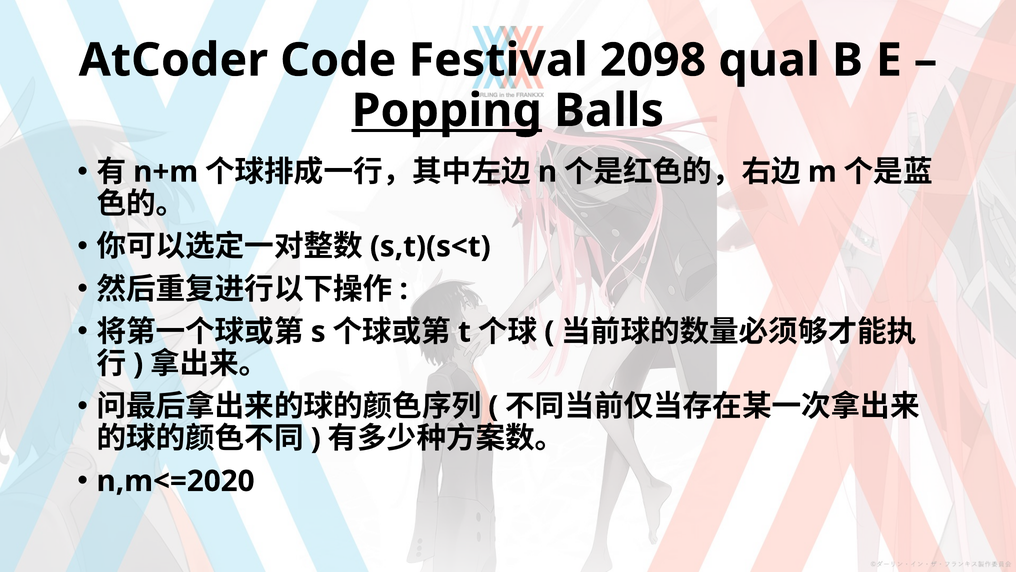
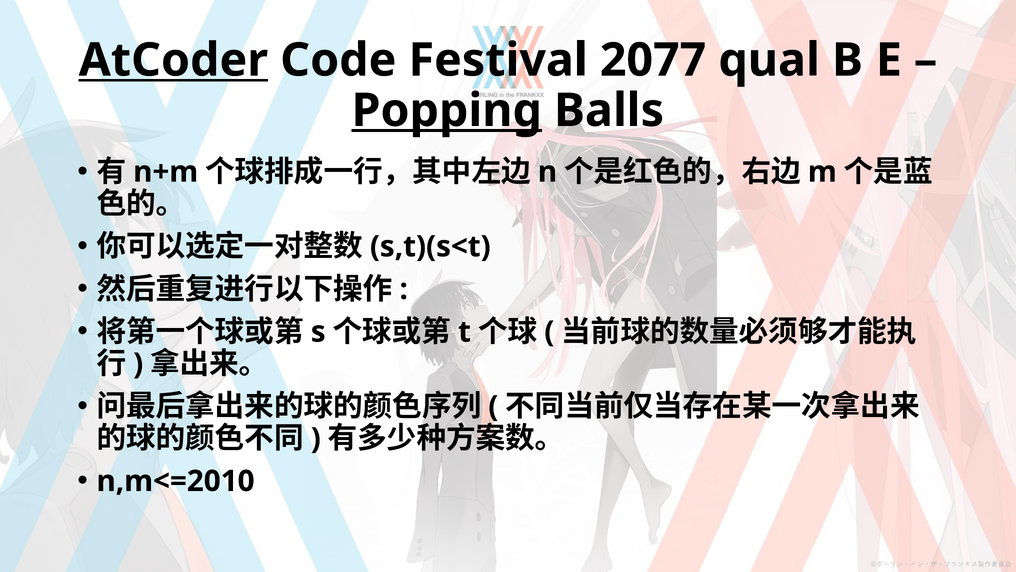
AtCoder underline: none -> present (173, 60)
2098: 2098 -> 2077 (653, 60)
n,m<=2020: n,m<=2020 -> n,m<=2010 (176, 481)
